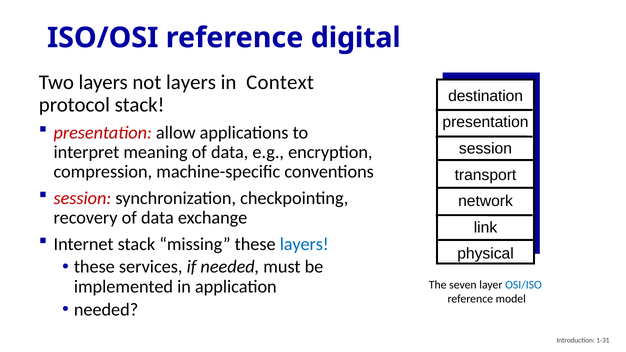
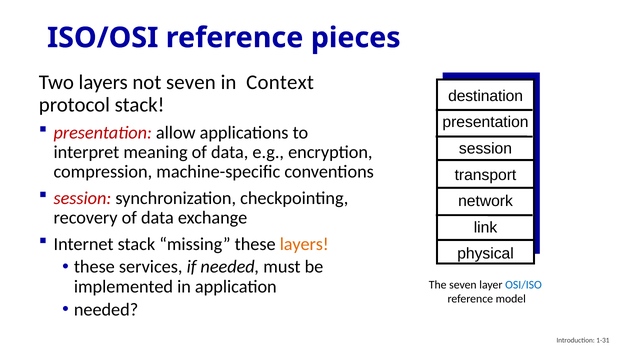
digital: digital -> pieces (356, 38)
not layers: layers -> seven (191, 82)
layers colour: blue -> orange (304, 244)
